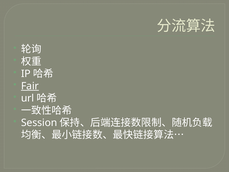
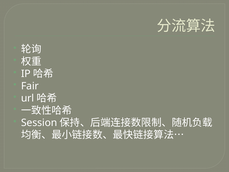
Fair underline: present -> none (30, 86)
